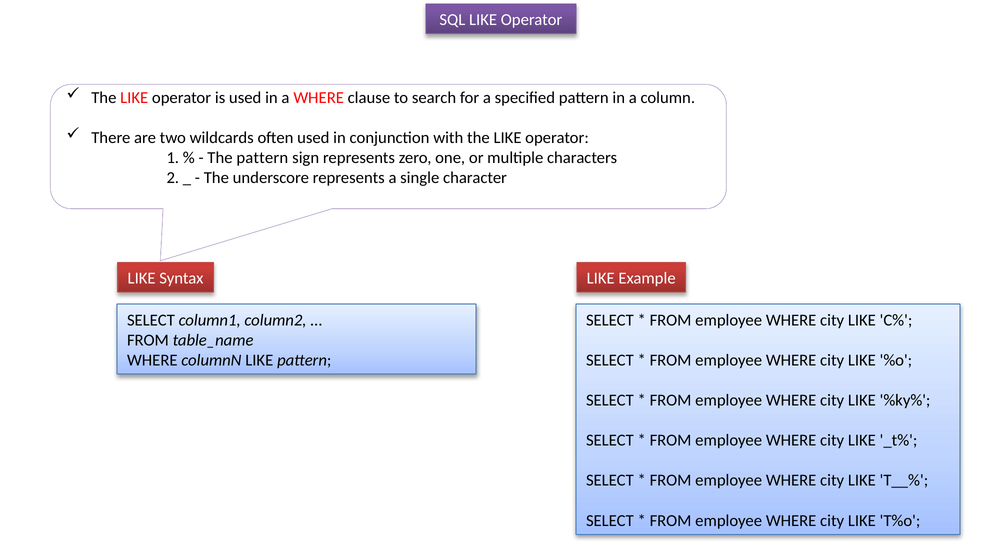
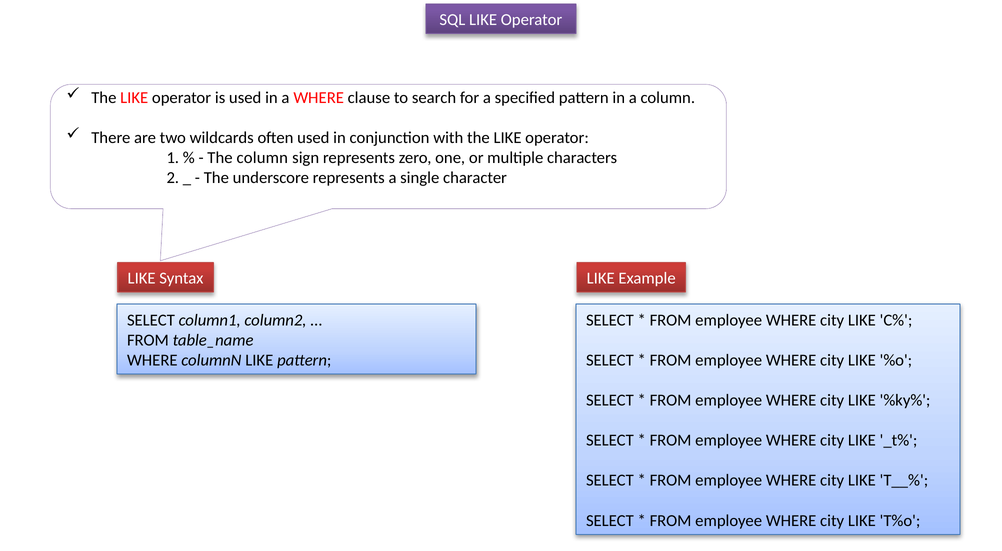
The pattern: pattern -> column (262, 158)
